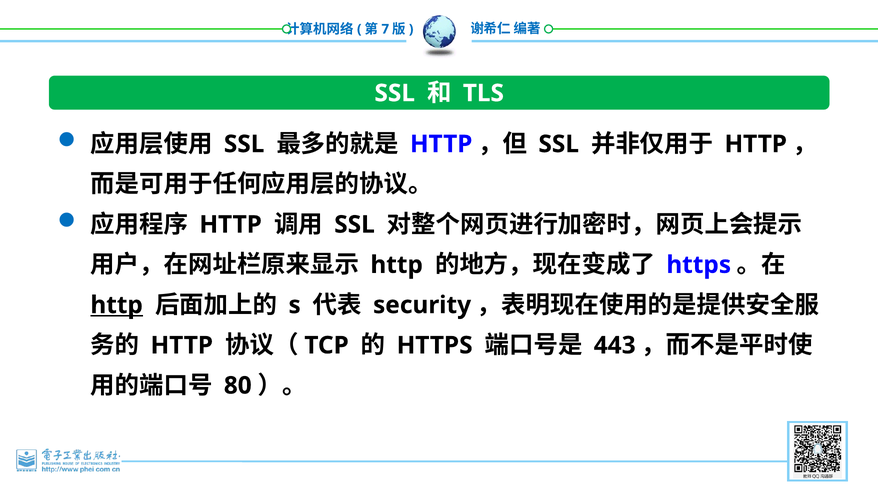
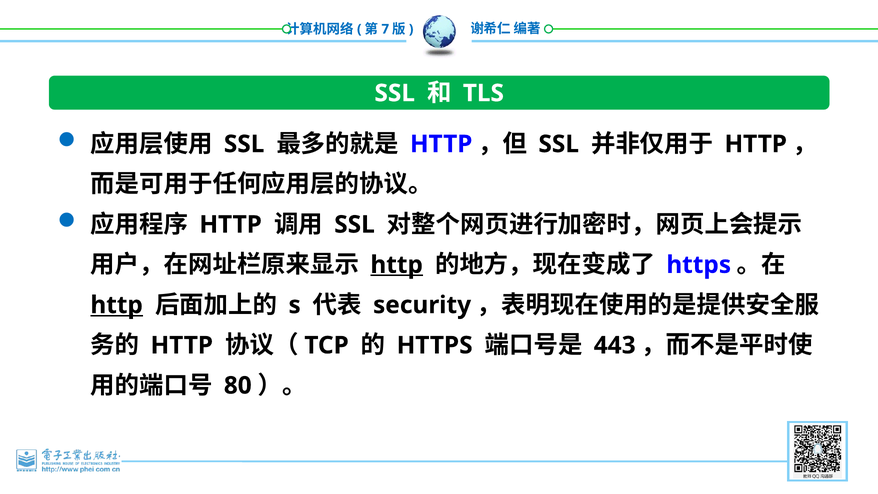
http underline: none -> present (397, 265)
